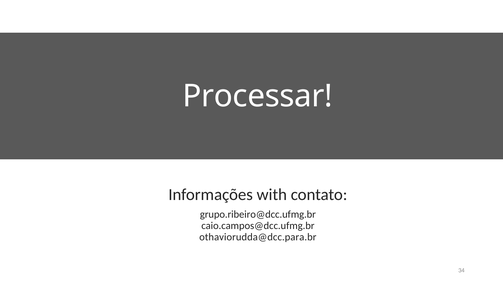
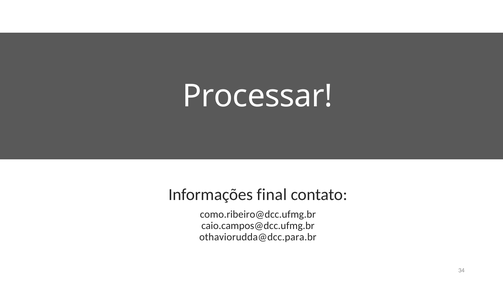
with: with -> final (272, 194)
grupo.ribeiro@dcc.ufmg.br: grupo.ribeiro@dcc.ufmg.br -> como.ribeiro@dcc.ufmg.br (258, 214)
